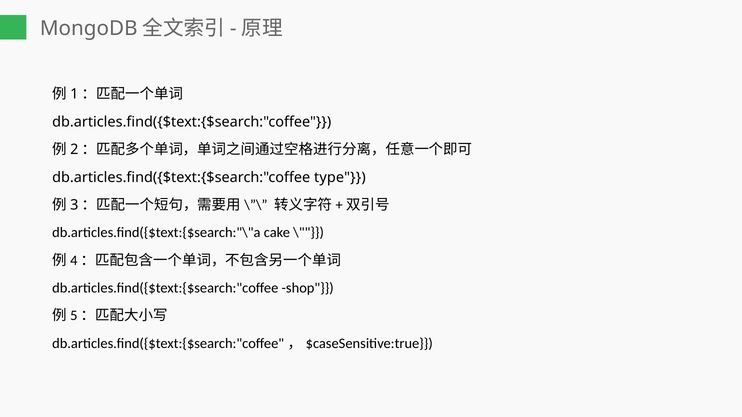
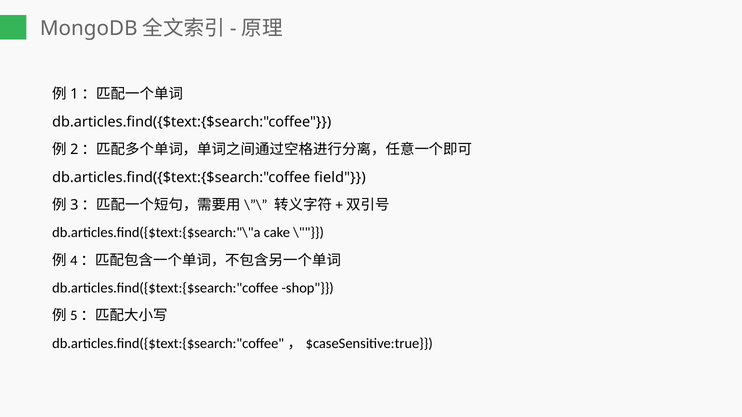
type: type -> field (340, 177)
